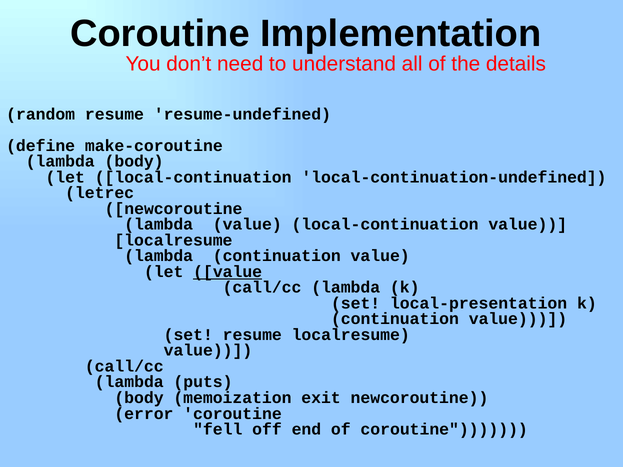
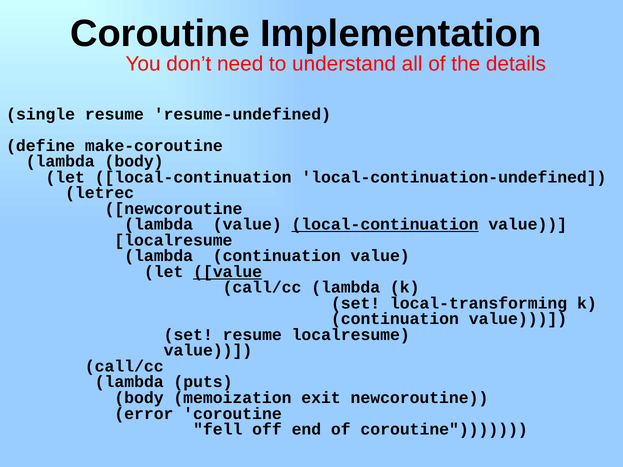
random: random -> single (41, 114)
local-continuation underline: none -> present (385, 225)
local-presentation: local-presentation -> local-transforming (479, 303)
